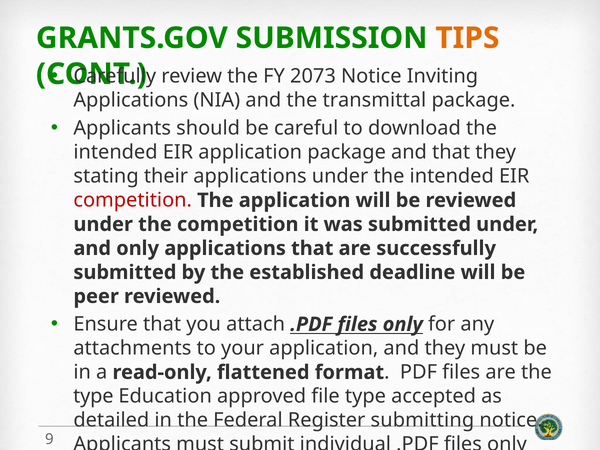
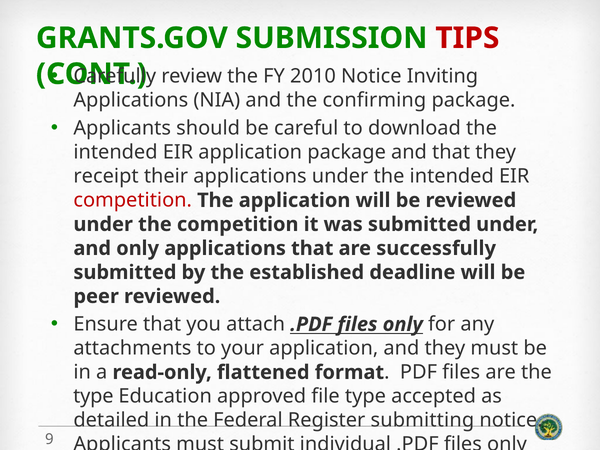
TIPS colour: orange -> red (467, 38)
2073: 2073 -> 2010 (313, 76)
transmittal: transmittal -> confirming (374, 100)
stating: stating -> receipt (106, 176)
